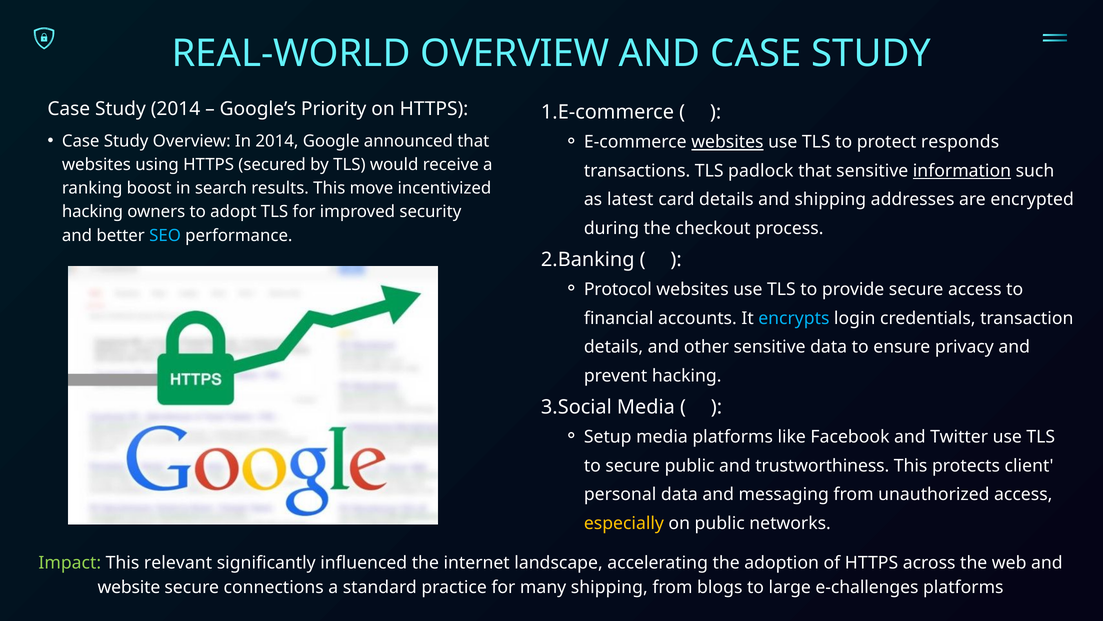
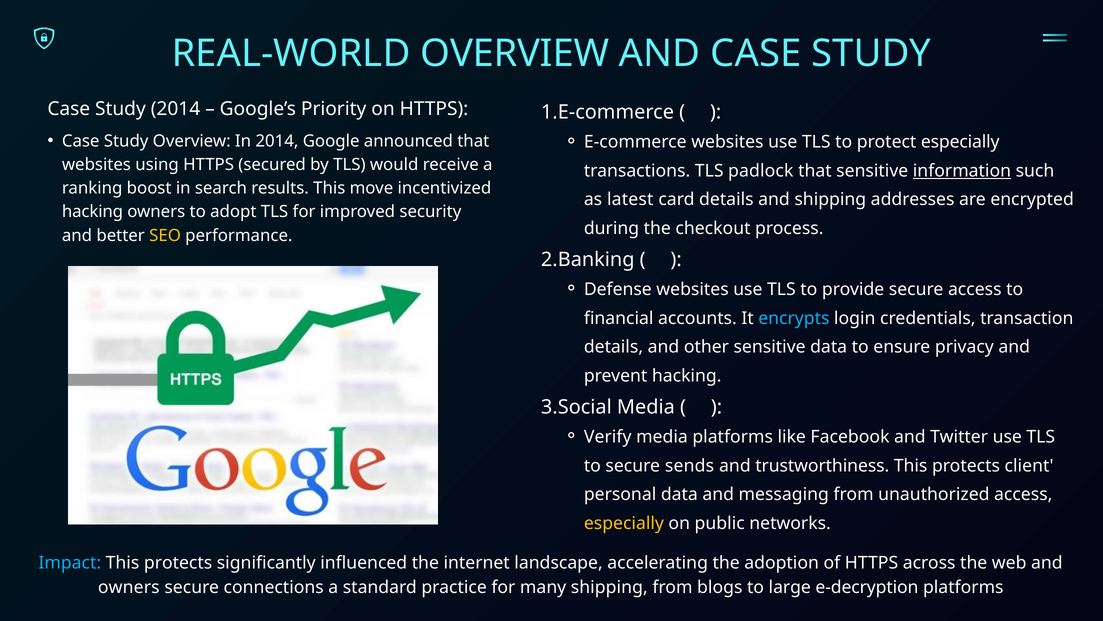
websites underline: present -> none (727, 142)
protect responds: responds -> especially (960, 142)
SEO colour: light blue -> yellow (165, 235)
Protocol: Protocol -> Defense (618, 289)
Setup: Setup -> Verify (608, 437)
secure public: public -> sends (690, 465)
Impact colour: light green -> light blue (70, 562)
relevant: relevant -> protects (178, 562)
website: website -> owners (129, 587)
e-challenges: e-challenges -> e-decryption (867, 587)
